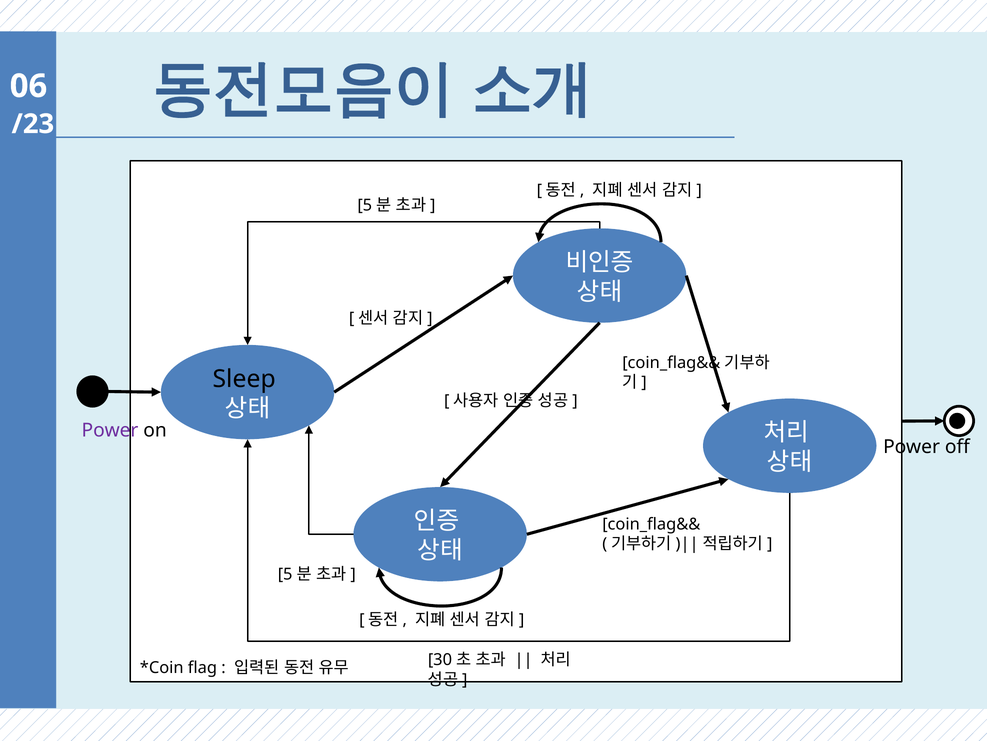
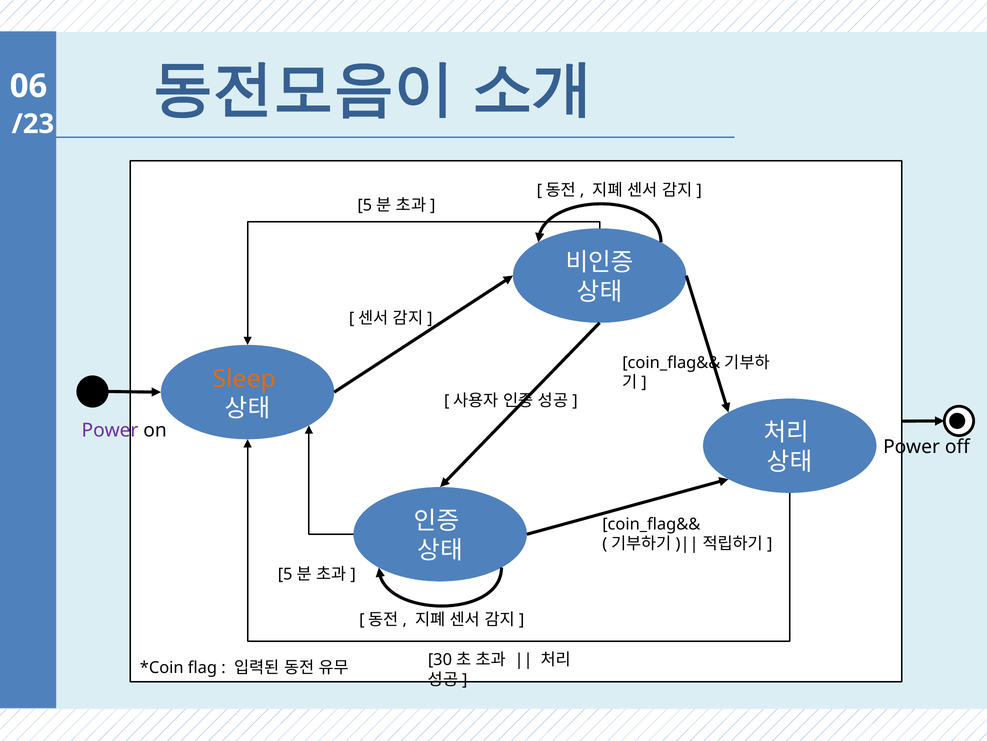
Sleep colour: black -> orange (244, 379)
